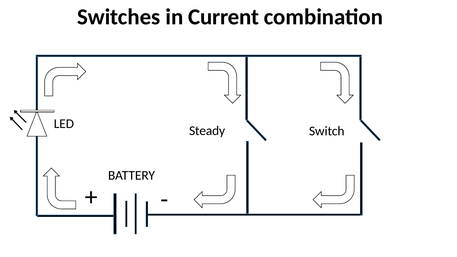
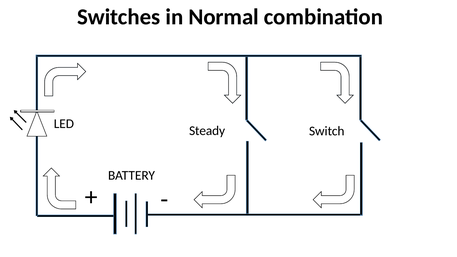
Current: Current -> Normal (224, 17)
